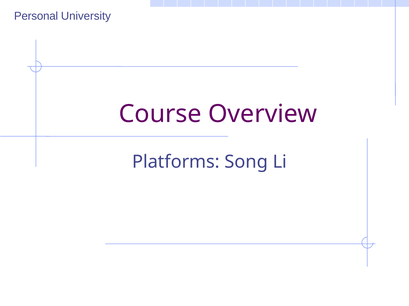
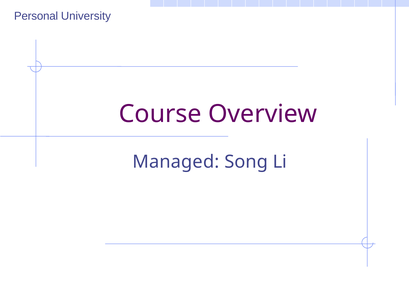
Platforms: Platforms -> Managed (176, 162)
